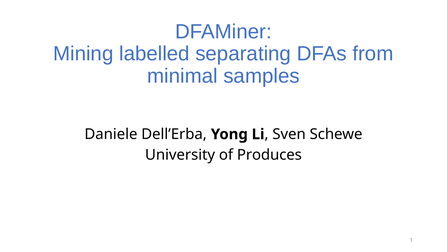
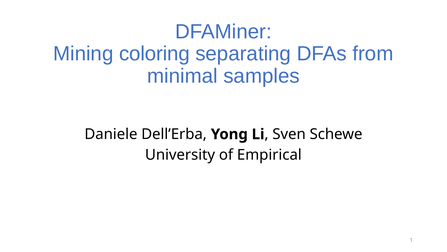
labelled: labelled -> coloring (154, 54)
Produces: Produces -> Empirical (269, 155)
